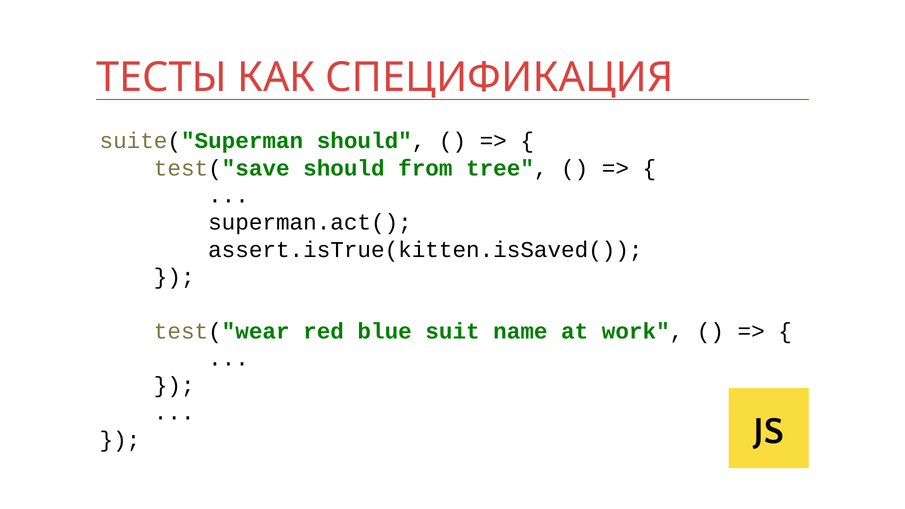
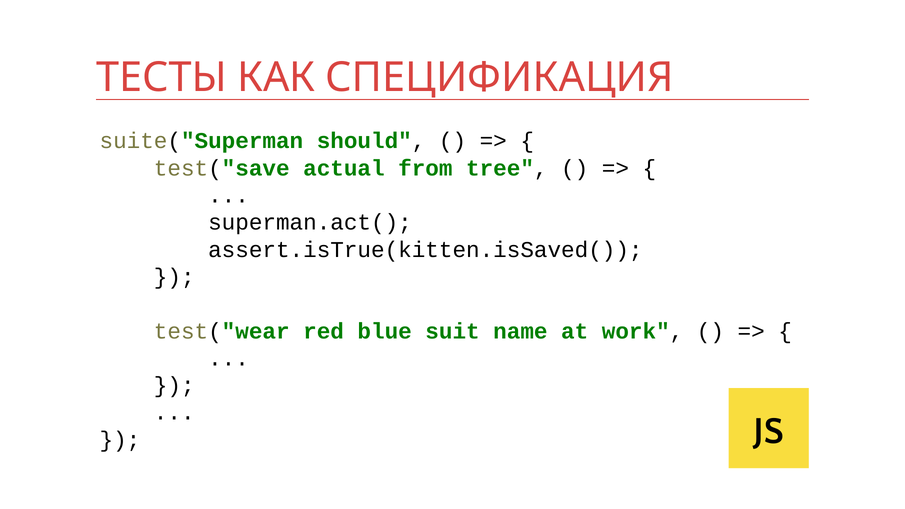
test("save should: should -> actual (344, 168)
